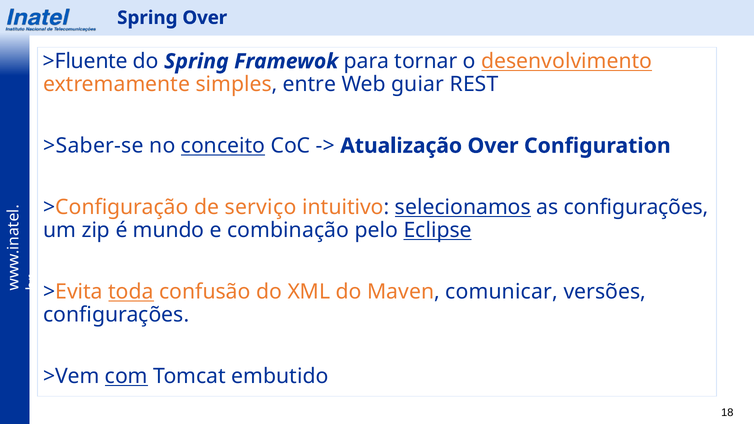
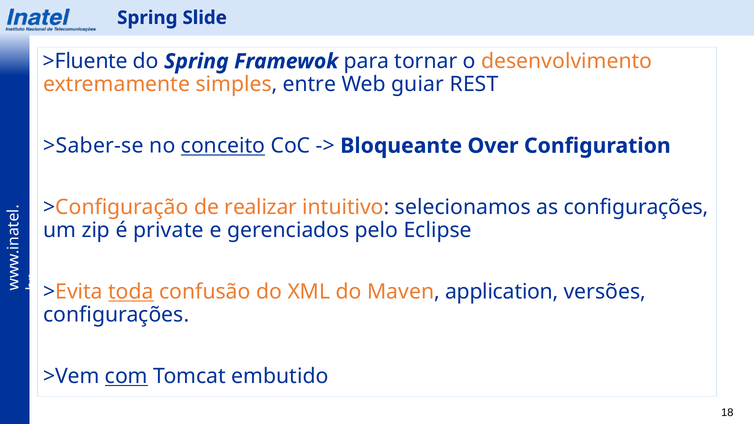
Spring Over: Over -> Slide (205, 18)
desenvolvimento underline: present -> none (567, 61)
Atualização: Atualização -> Bloqueante (401, 146)
serviço: serviço -> realizar (261, 207)
selecionamos underline: present -> none (463, 207)
mundo: mundo -> private (168, 230)
combinação: combinação -> gerenciados (288, 230)
Eclipse underline: present -> none (438, 230)
comunicar: comunicar -> application (502, 292)
